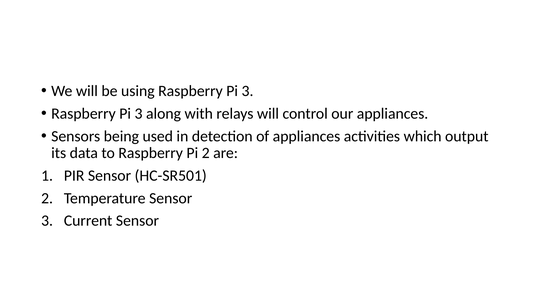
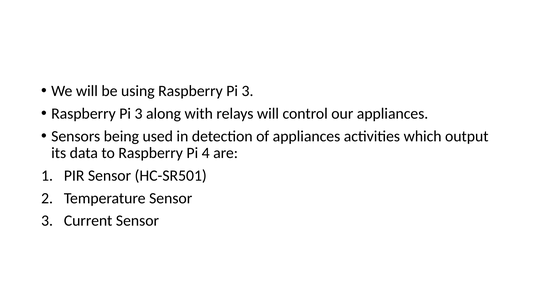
Pi 2: 2 -> 4 (206, 153)
